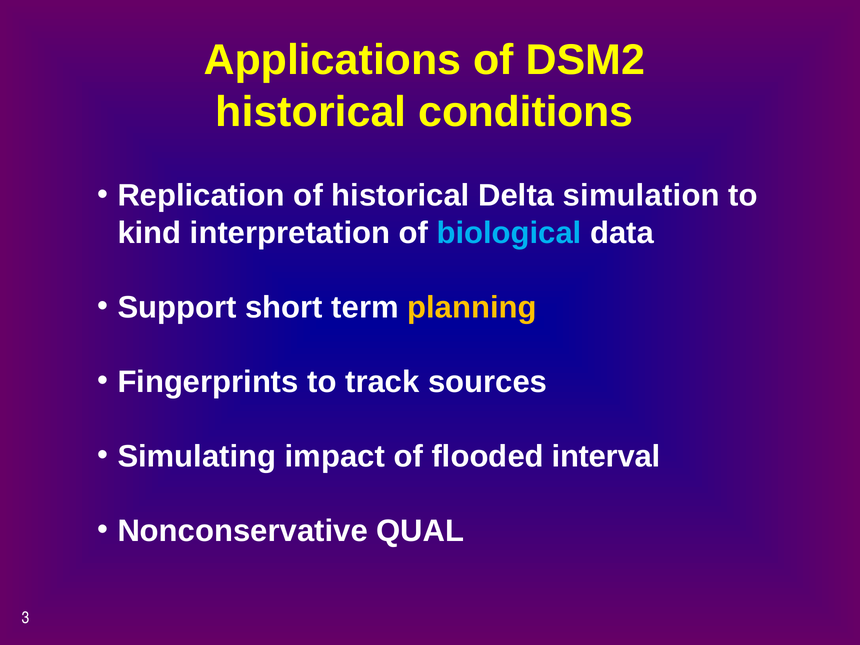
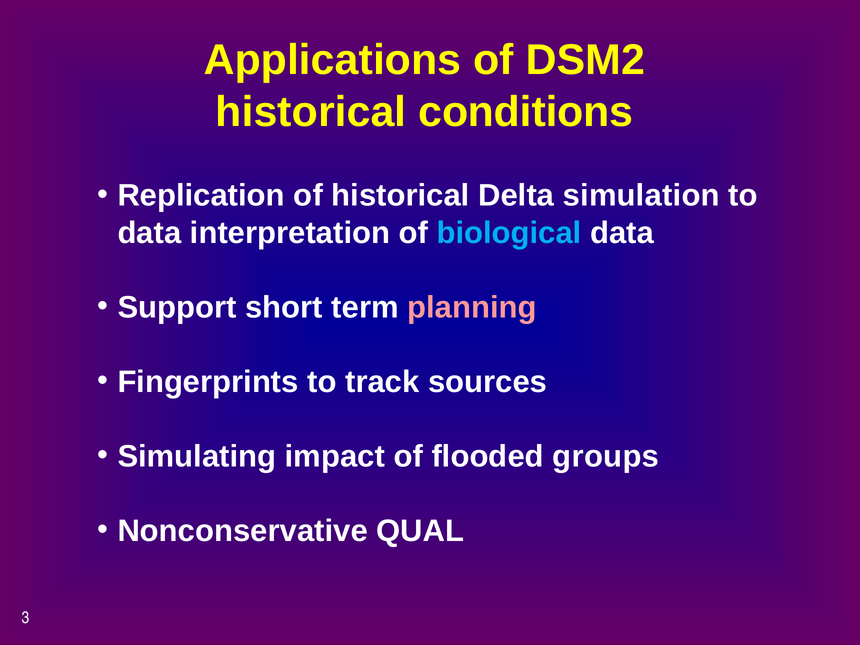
kind: kind -> data (149, 233)
planning colour: yellow -> pink (472, 307)
interval: interval -> groups (606, 456)
